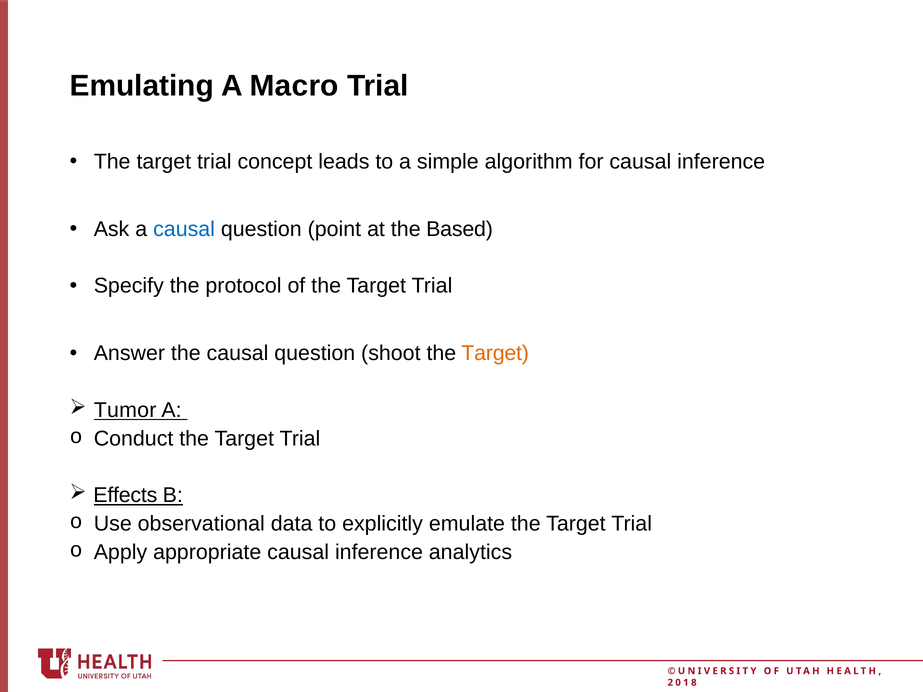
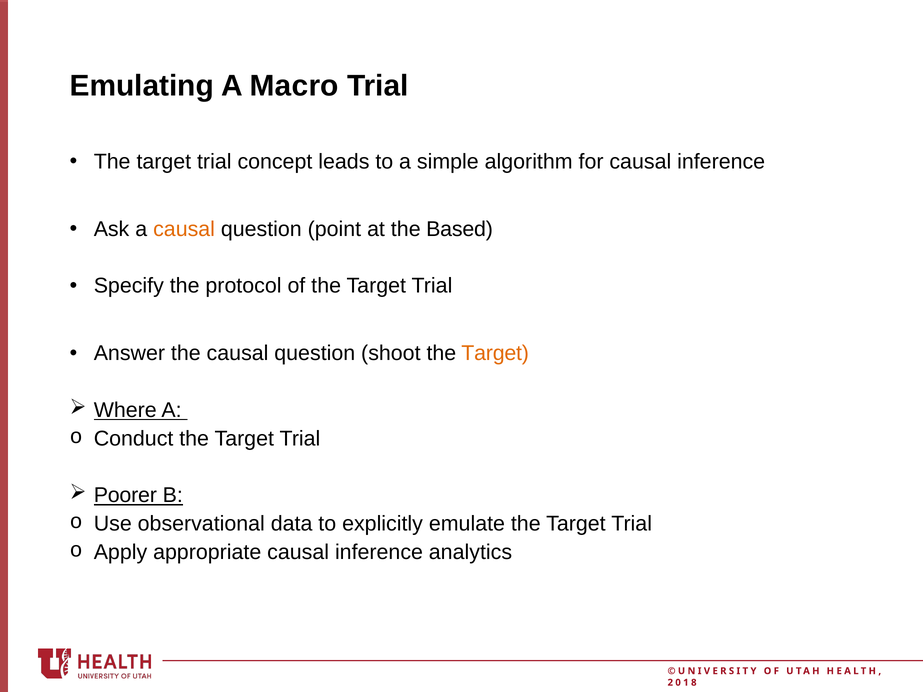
causal colour: blue -> orange (184, 229)
Tumor: Tumor -> Where (125, 410)
Effects: Effects -> Poorer (125, 496)
